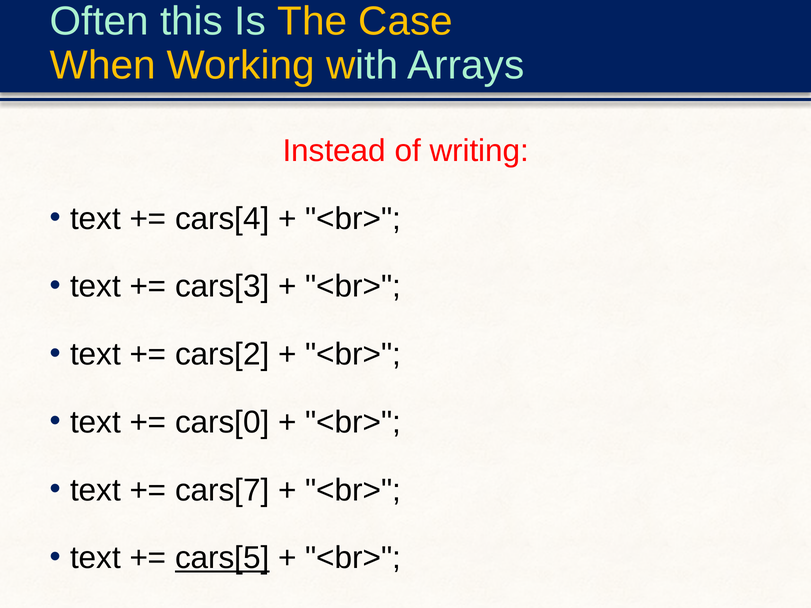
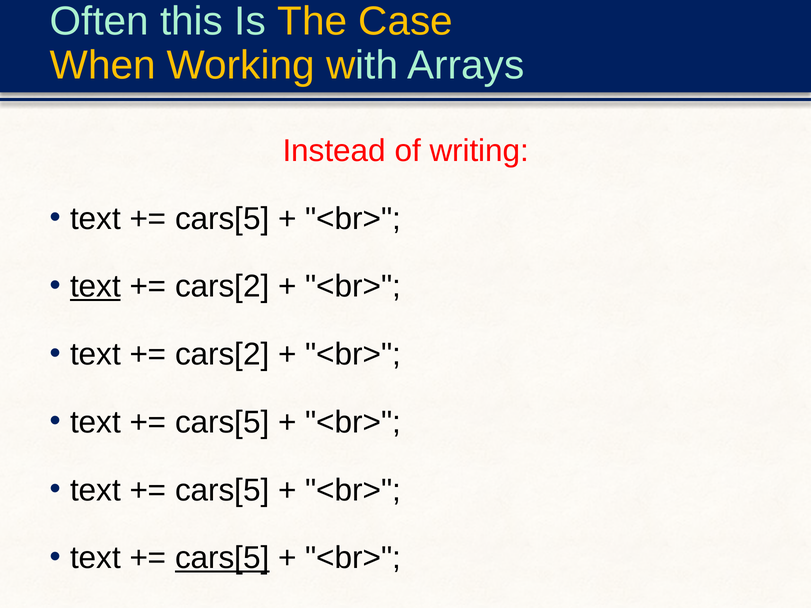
cars[4: cars[4 -> cars[5 (222, 219)
text underline: none -> present (95, 287)
cars[3: cars[3 -> cars[2 (222, 287)
cars[0: cars[0 -> cars[5 (222, 422)
cars[7: cars[7 -> cars[5 (222, 490)
